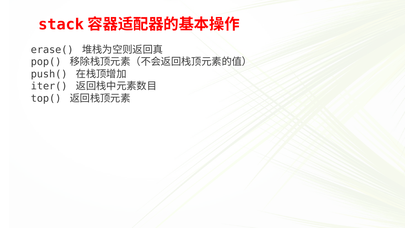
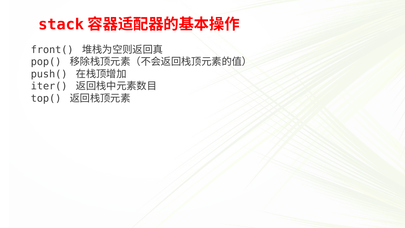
erase(: erase( -> front( (52, 50)
